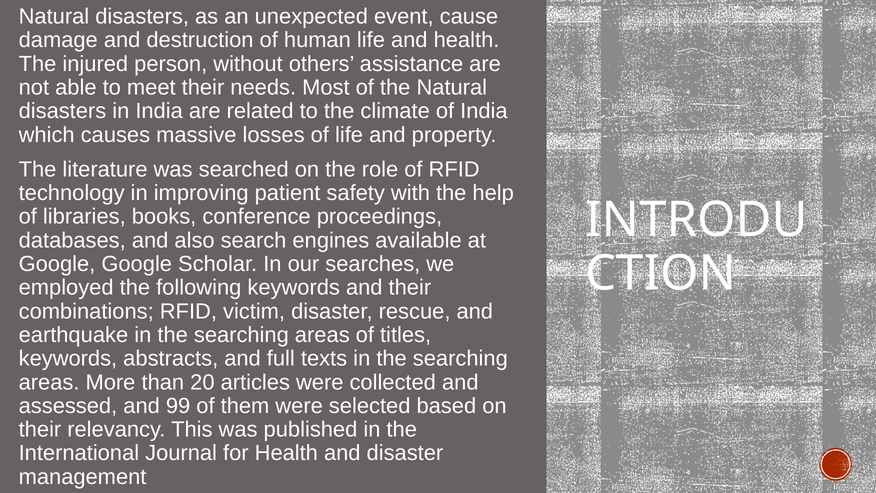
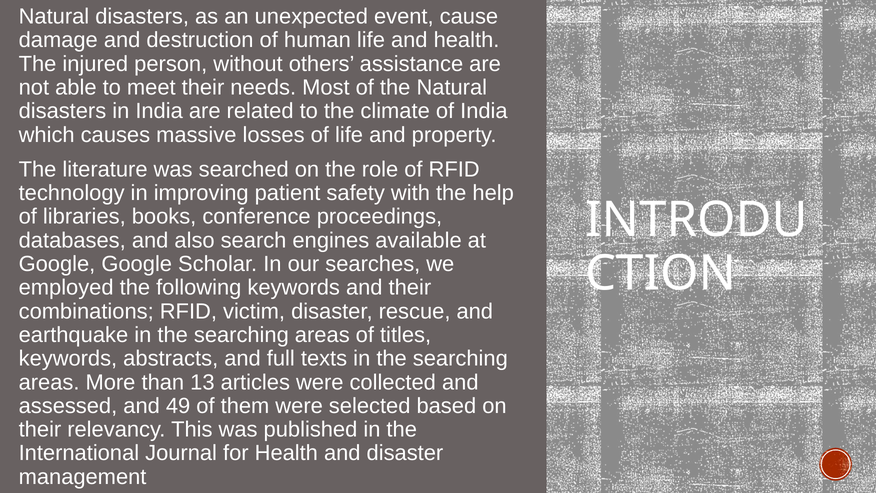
20: 20 -> 13 (202, 382)
99: 99 -> 49 (178, 406)
